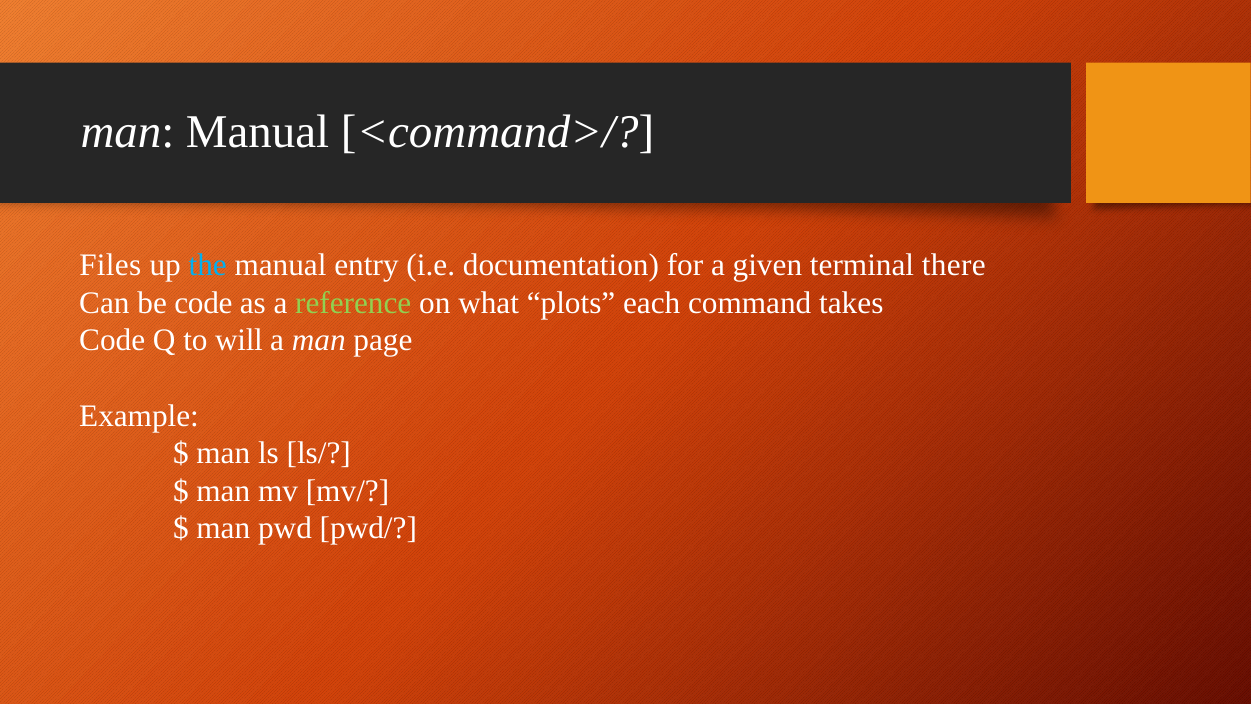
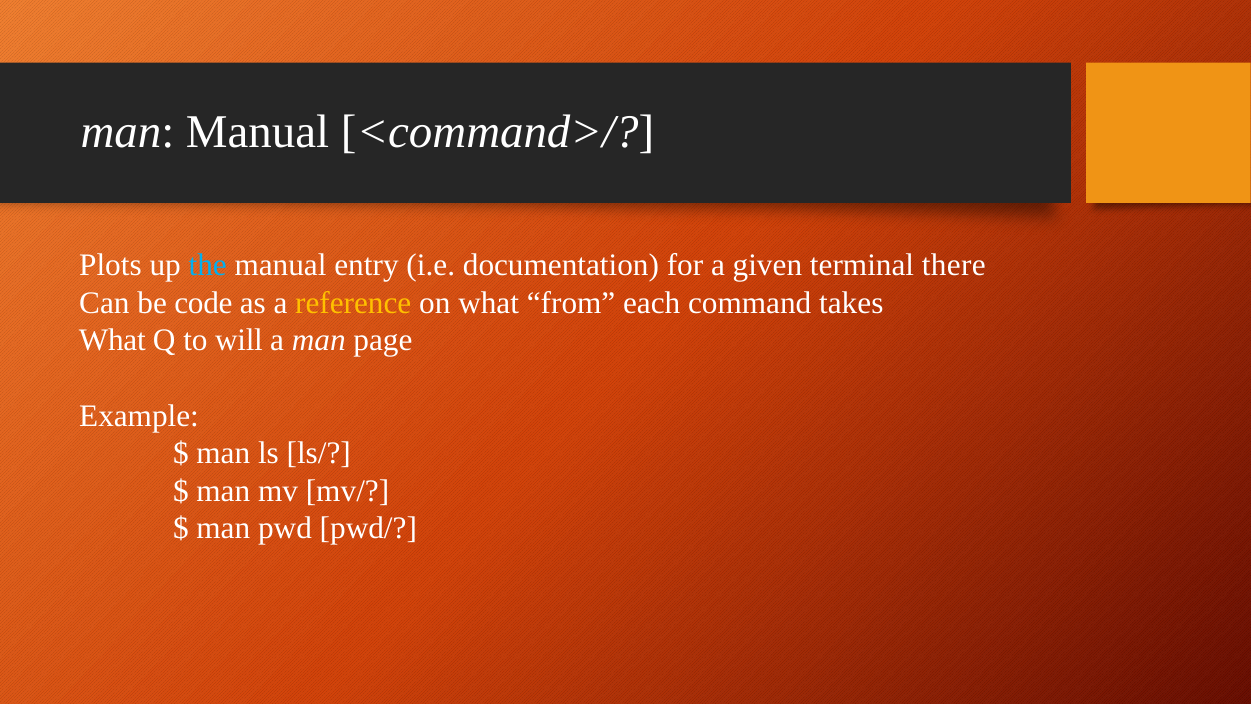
Files: Files -> Plots (110, 265)
reference colour: light green -> yellow (353, 303)
plots: plots -> from (571, 303)
Code: Code -> What (112, 340)
